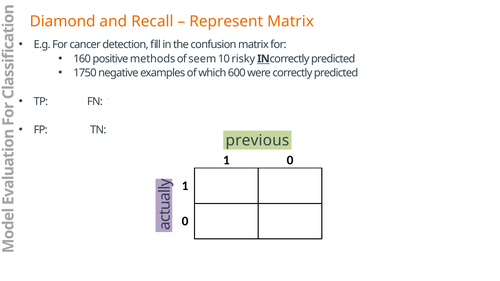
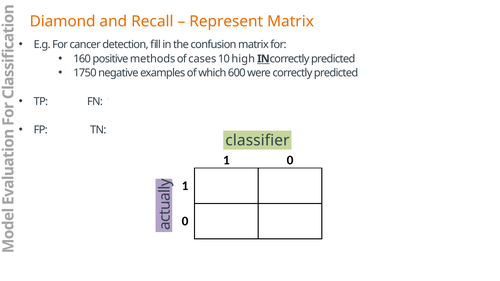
seem: seem -> cases (202, 59)
risky: risky -> high (243, 59)
previous: previous -> classifier (257, 141)
